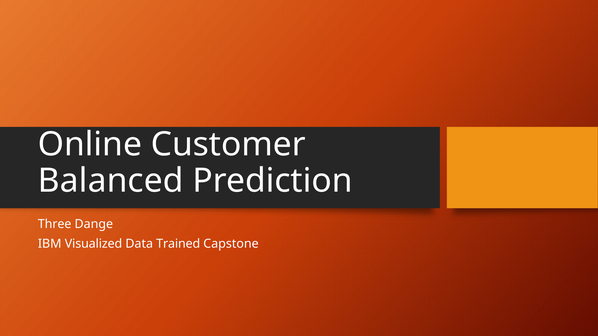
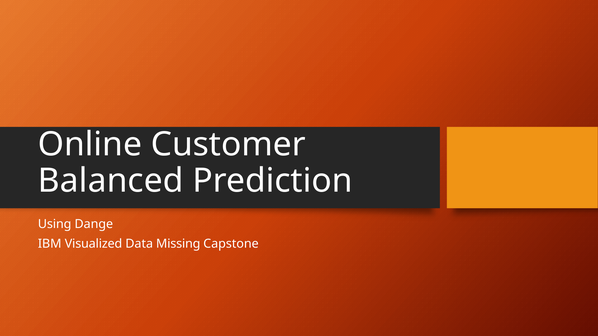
Three: Three -> Using (55, 224)
Trained: Trained -> Missing (178, 244)
